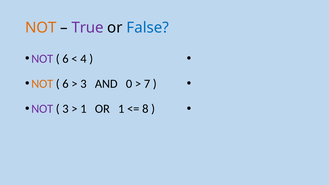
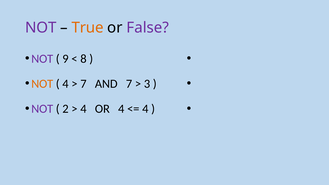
NOT colour: orange -> purple (41, 28)
True colour: purple -> orange (88, 28)
False colour: blue -> purple (148, 28)
6: 6 -> 9 (65, 59)
4: 4 -> 8 (83, 59)
6: 6 -> 4 (65, 84)
3: 3 -> 7 (83, 84)
AND 0: 0 -> 7 (129, 84)
7: 7 -> 3 (147, 84)
3: 3 -> 2 (65, 109)
1: 1 -> 4 (83, 109)
OR 1: 1 -> 4 (121, 109)
8: 8 -> 4 (145, 109)
